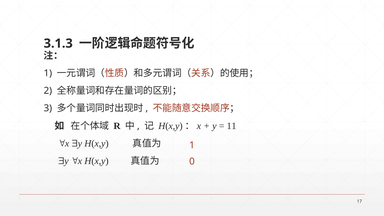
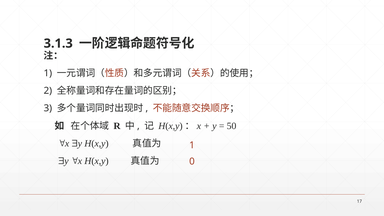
11: 11 -> 50 (232, 126)
